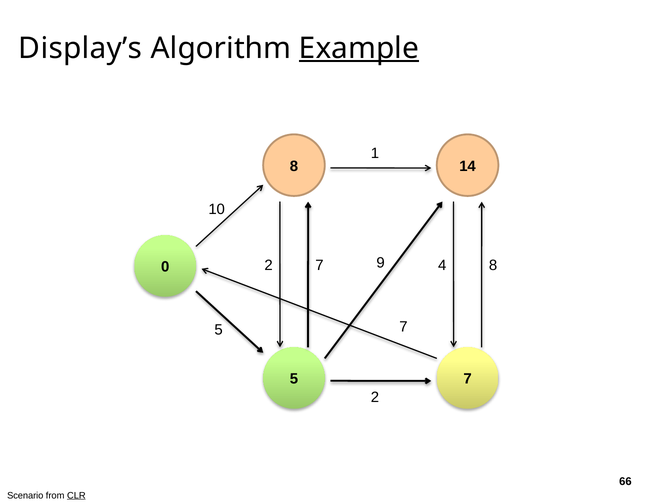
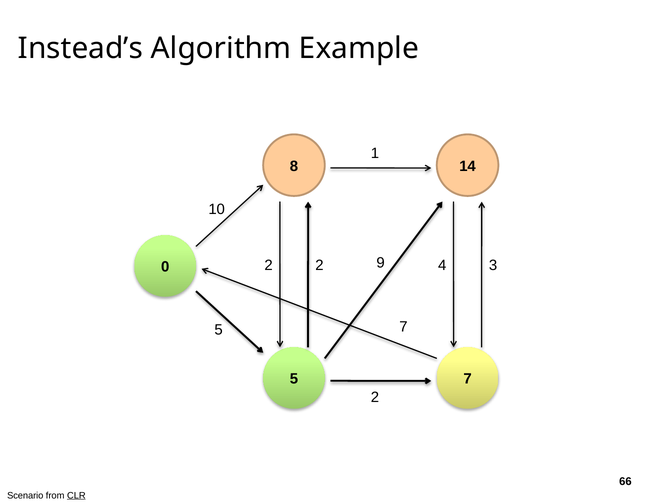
Display’s: Display’s -> Instead’s (80, 48)
Example underline: present -> none (359, 48)
7: 7 -> 2 (319, 265)
4 8: 8 -> 3 (493, 265)
